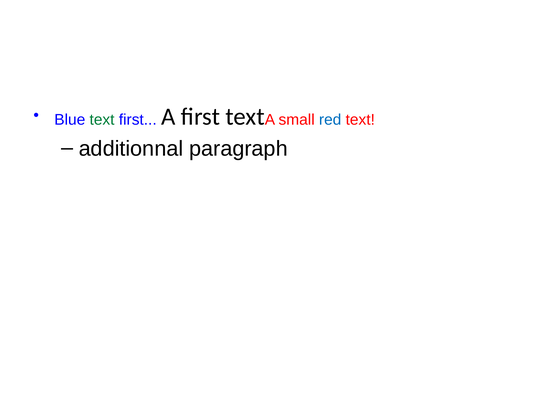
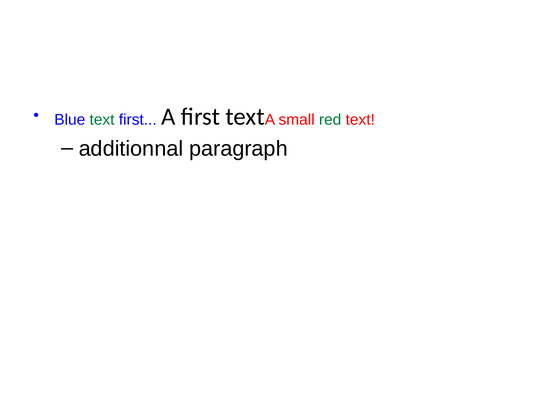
red colour: blue -> green (330, 120)
